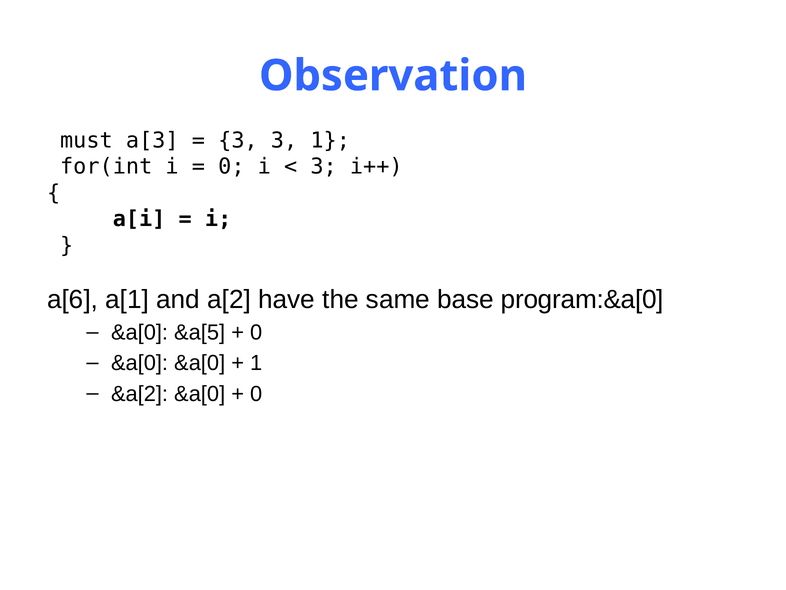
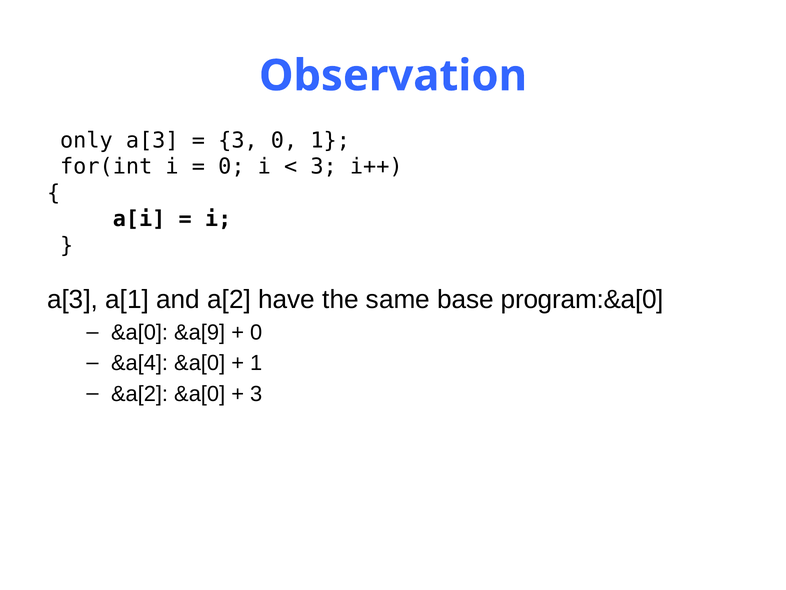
must: must -> only (86, 140)
3 3: 3 -> 0 (284, 140)
a[6: a[6 -> a[3 (73, 299)
&a[5: &a[5 -> &a[9 (200, 332)
&a[0: &a[0 -> &a[4 (140, 363)
0: 0 -> 3 (256, 393)
